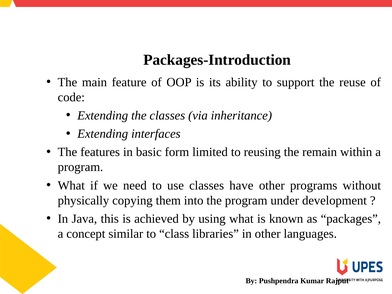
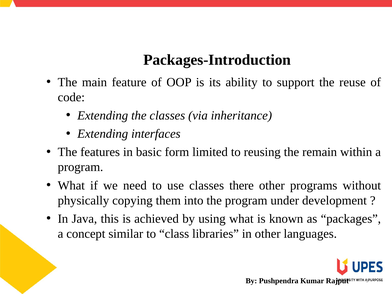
have: have -> there (242, 185)
